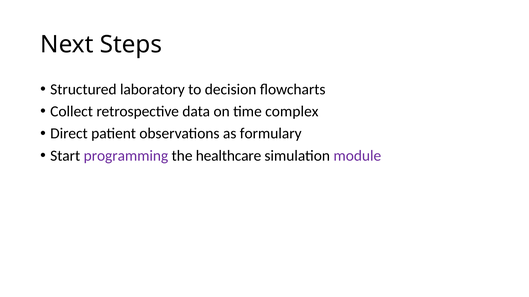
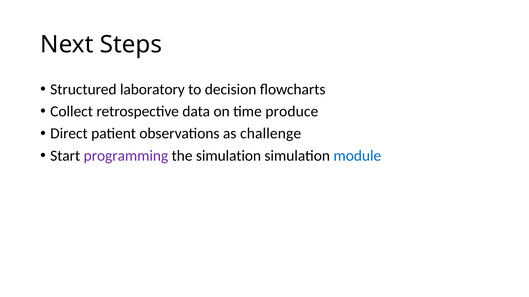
complex: complex -> produce (292, 112)
formulary: formulary -> challenge (271, 134)
the healthcare: healthcare -> simulation (229, 156)
module colour: purple -> blue (357, 156)
